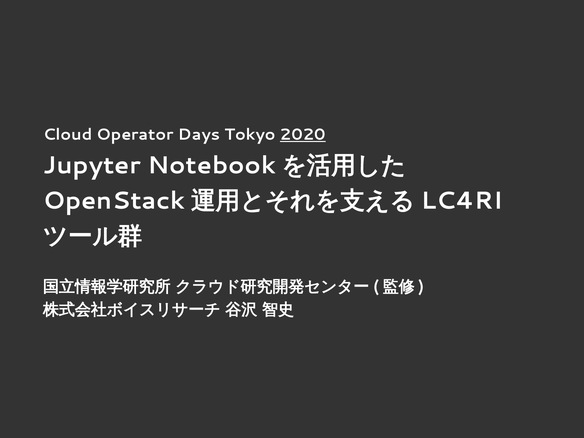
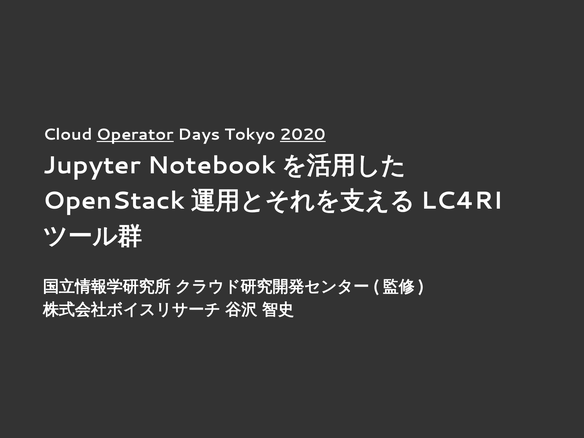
Operator underline: none -> present (135, 135)
